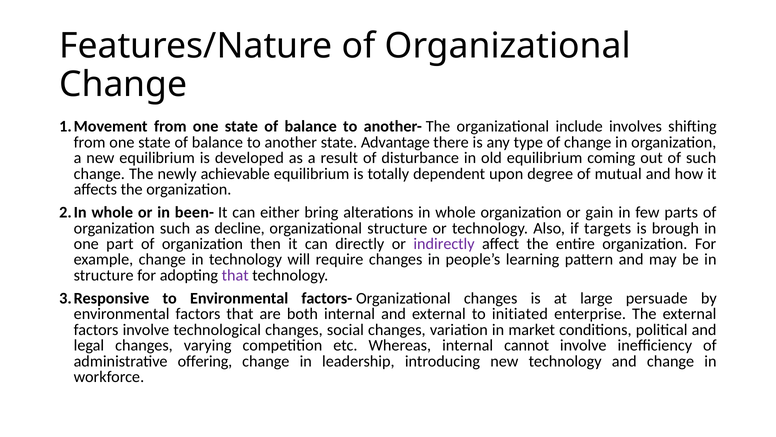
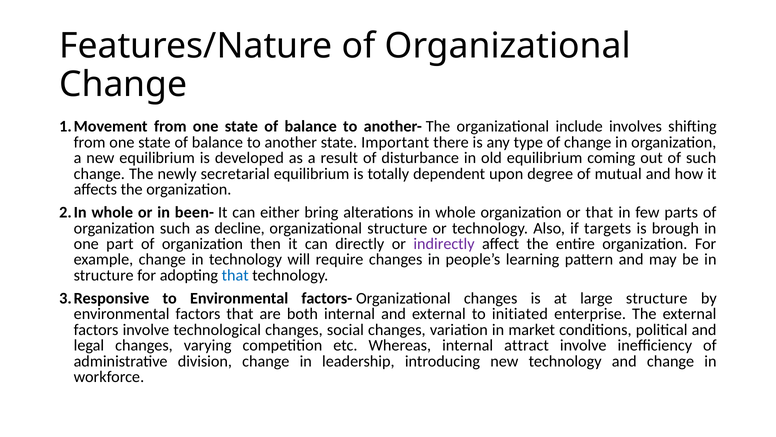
Advantage: Advantage -> Important (395, 142)
achievable: achievable -> secretarial (235, 173)
or gain: gain -> that (599, 212)
that colour: purple -> blue (235, 275)
large persuade: persuade -> structure (657, 298)
cannot: cannot -> attract (527, 345)
offering: offering -> division (205, 361)
